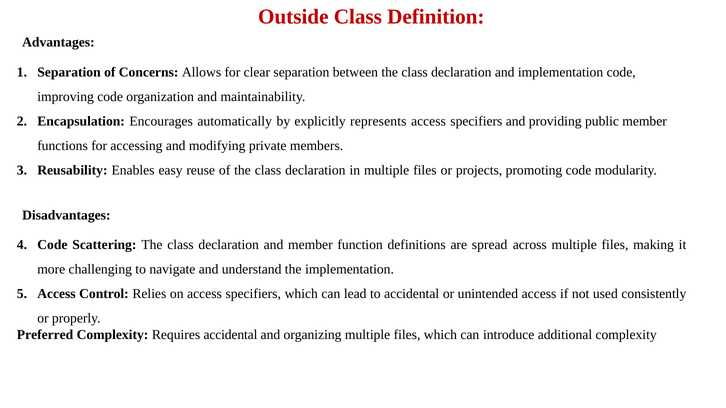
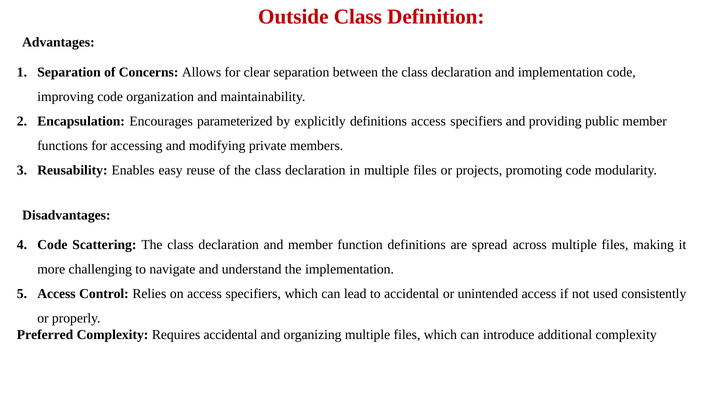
automatically: automatically -> parameterized (235, 121)
explicitly represents: represents -> definitions (378, 121)
